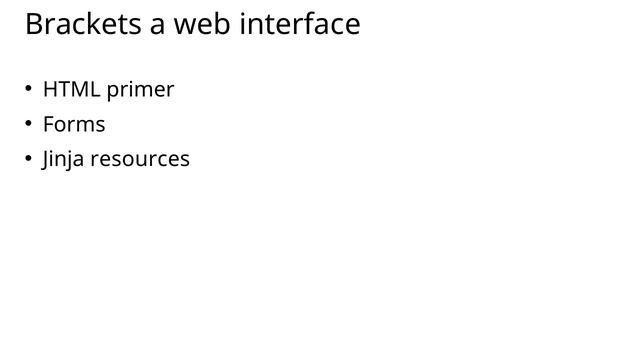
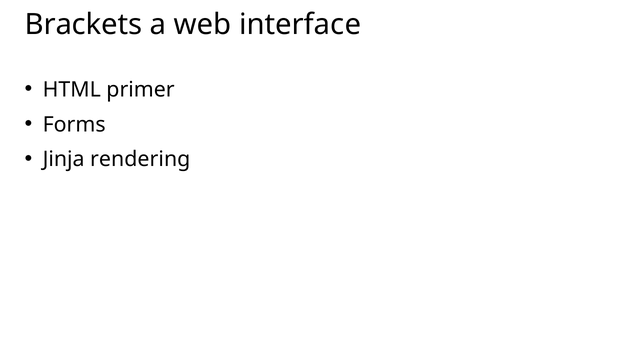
resources: resources -> rendering (140, 159)
